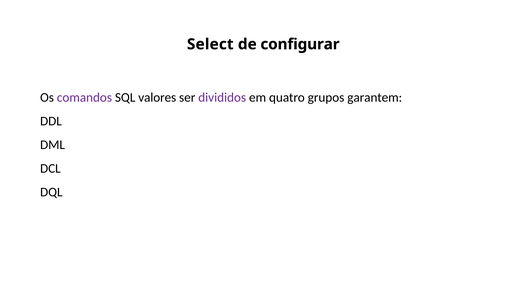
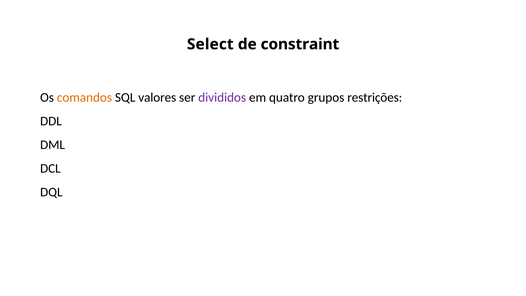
configurar: configurar -> constraint (300, 44)
comandos colour: purple -> orange (84, 97)
garantem: garantem -> restrições (375, 97)
